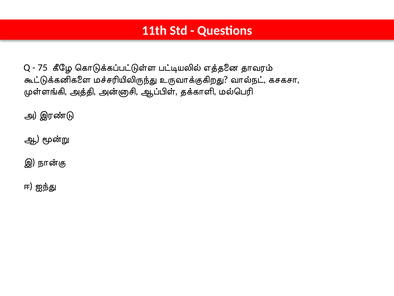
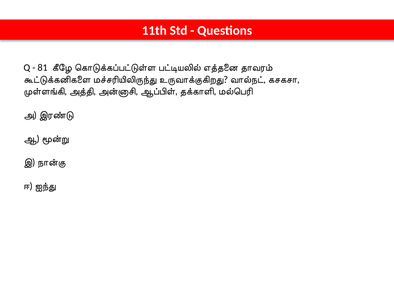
75: 75 -> 81 (43, 68)
